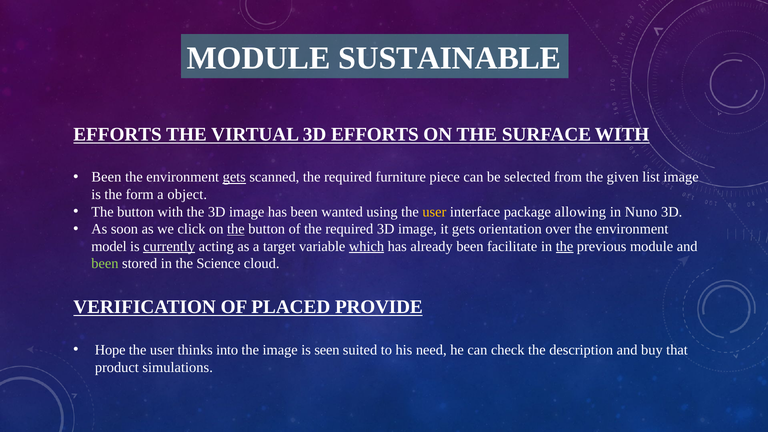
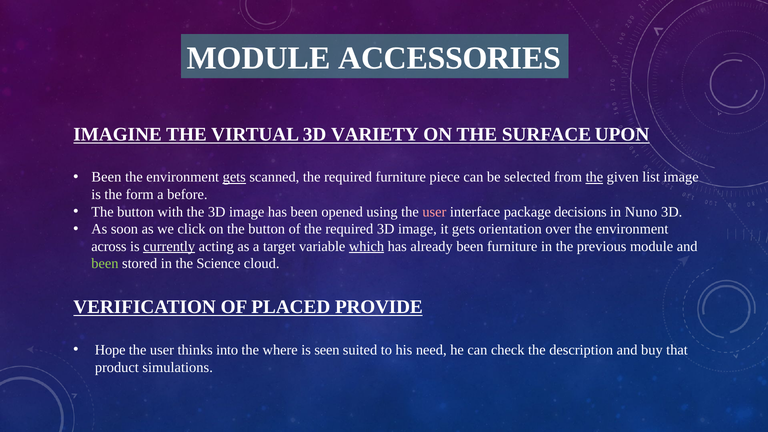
SUSTAINABLE: SUSTAINABLE -> ACCESSORIES (450, 58)
EFFORTS: EFFORTS -> IMAGINE (118, 134)
3D EFFORTS: EFFORTS -> VARIETY (375, 134)
SURFACE WITH: WITH -> UPON (622, 134)
the underline: none -> present (594, 177)
object: object -> before (187, 194)
wanted: wanted -> opened (342, 212)
user colour: yellow -> pink (434, 212)
allowing: allowing -> decisions (581, 212)
the underline: present -> none (236, 229)
model: model -> across (109, 246)
been facilitate: facilitate -> furniture (512, 246)
the underline: present -> none (565, 246)
the image: image -> where (280, 350)
